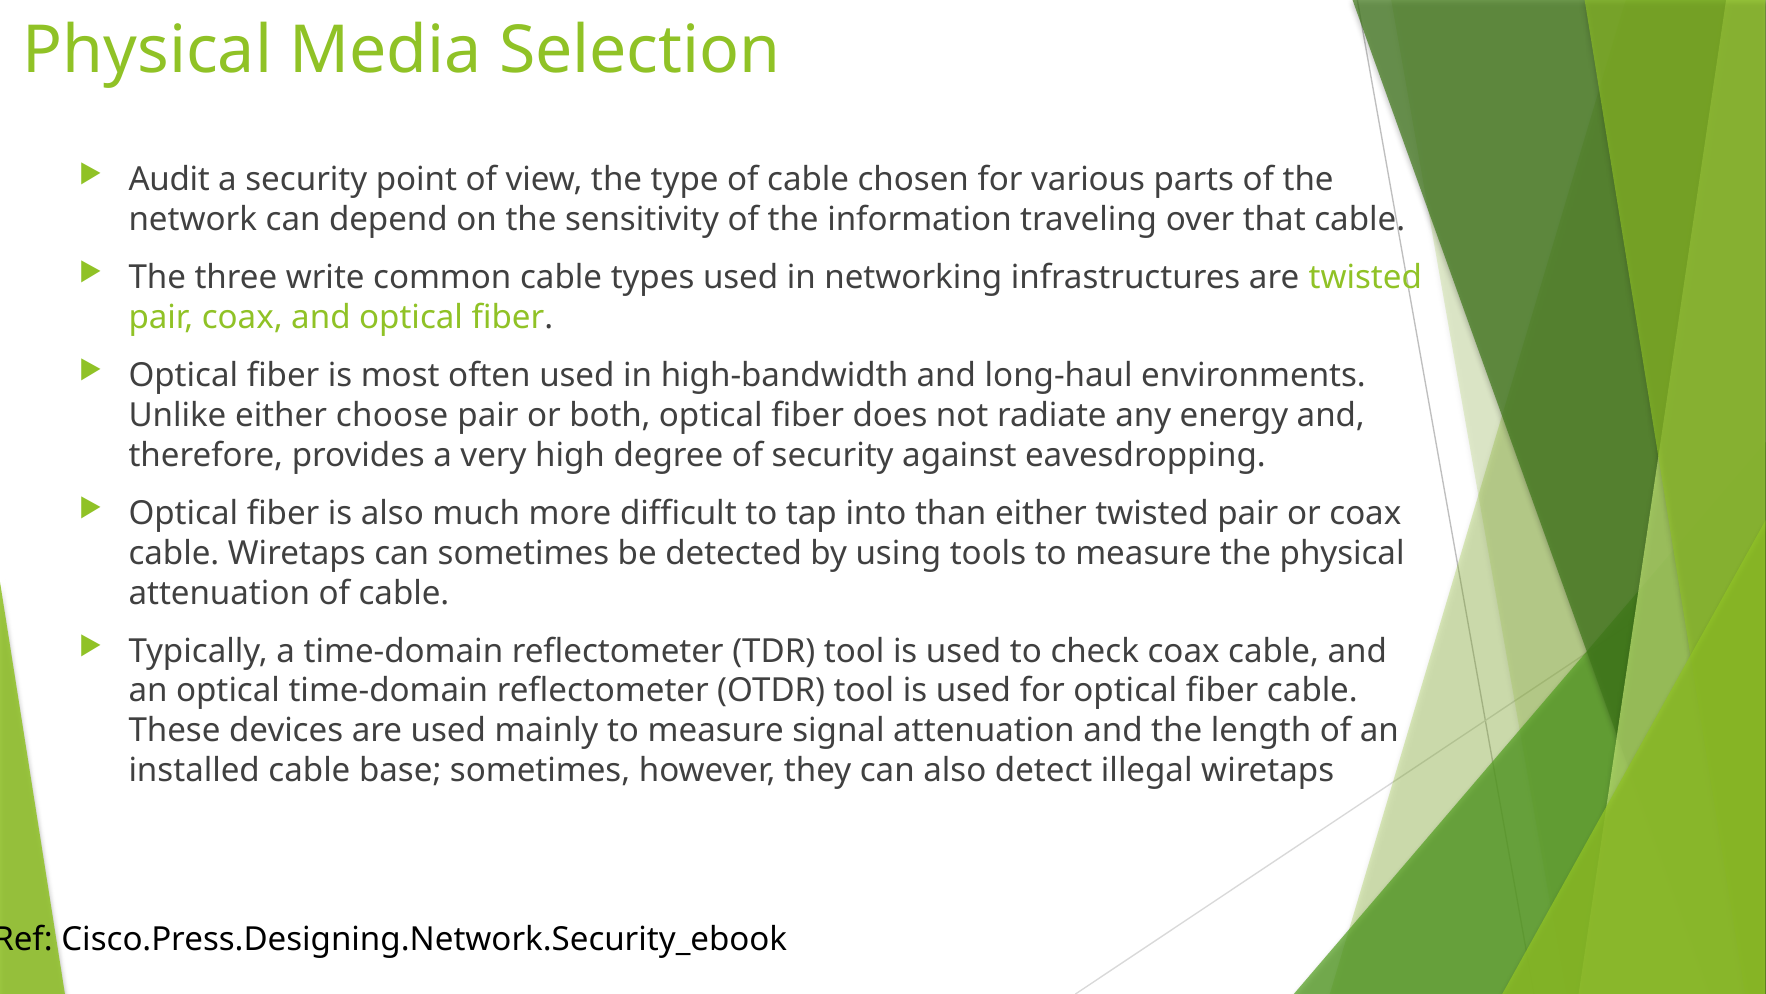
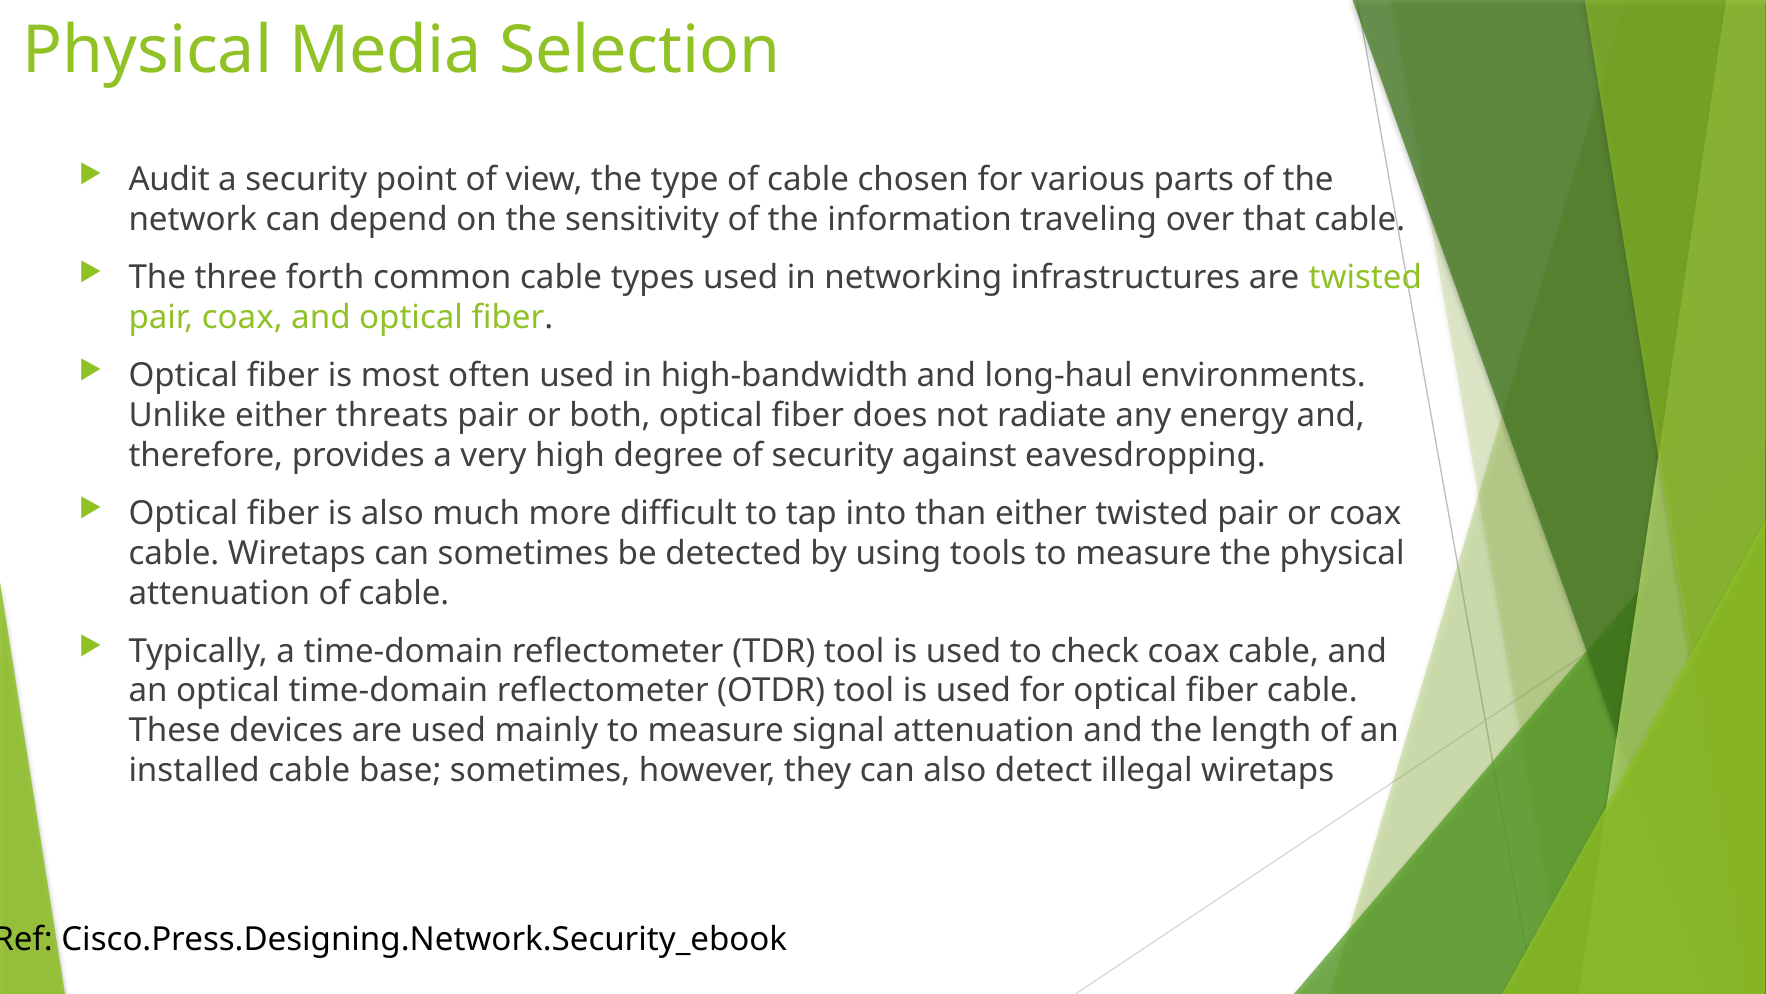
write: write -> forth (325, 278)
choose: choose -> threats (392, 415)
